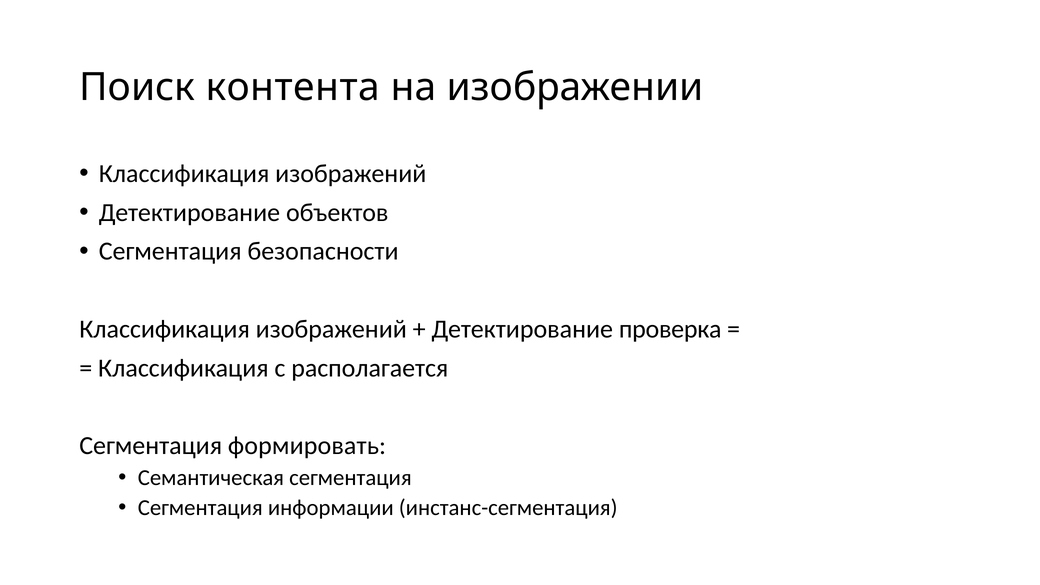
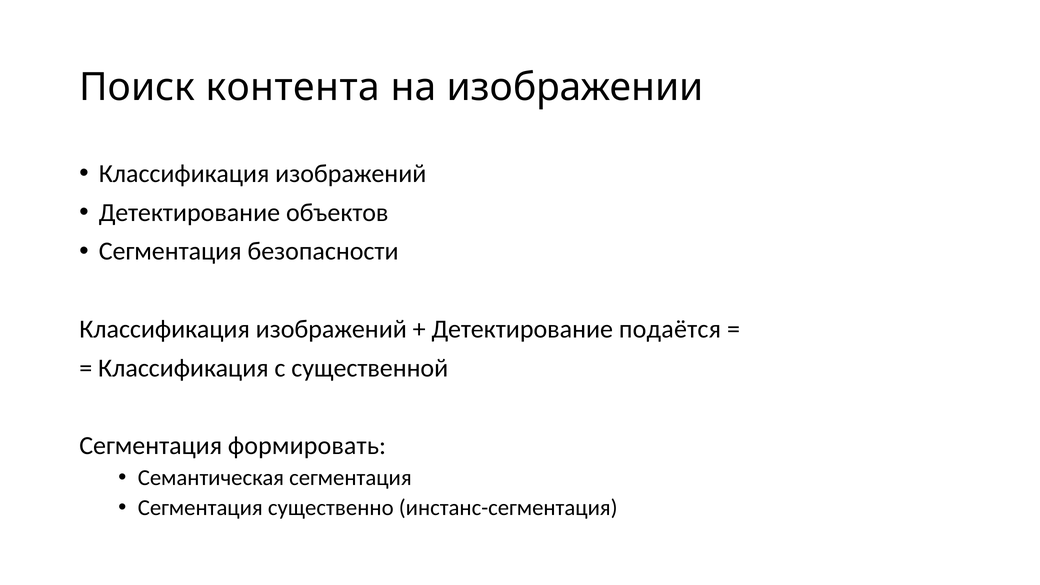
проверка: проверка -> подаётся (670, 329)
располагается: располагается -> существенной (370, 368)
информации: информации -> существенно (331, 508)
